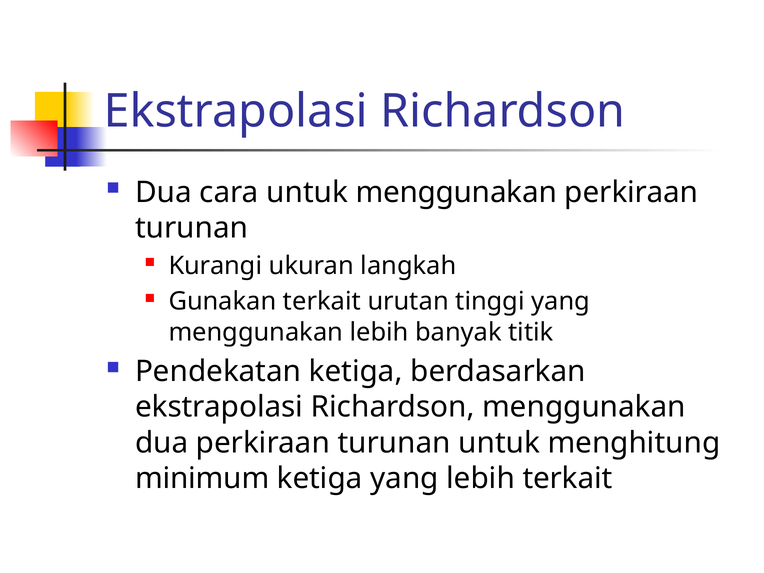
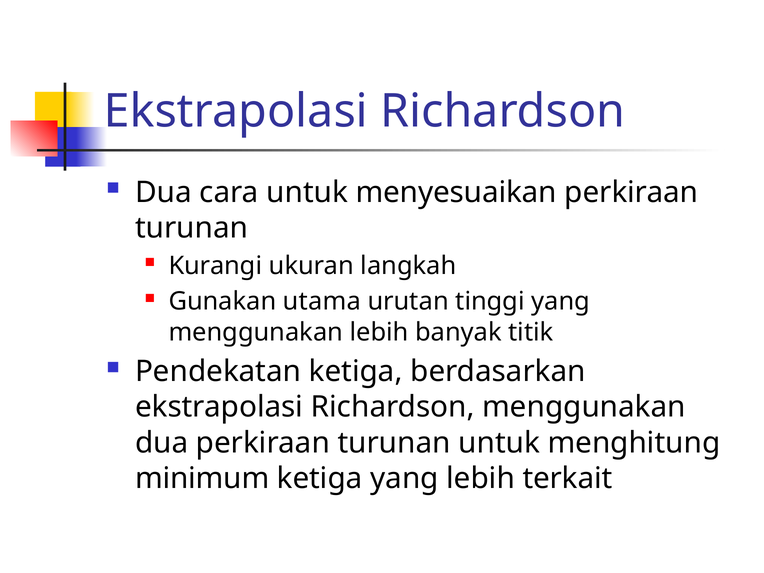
untuk menggunakan: menggunakan -> menyesuaikan (456, 192)
Gunakan terkait: terkait -> utama (322, 302)
